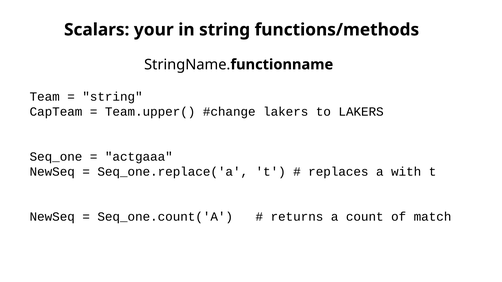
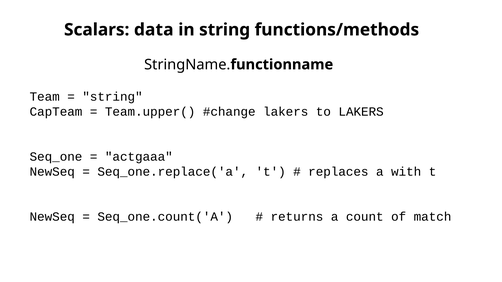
your: your -> data (154, 30)
